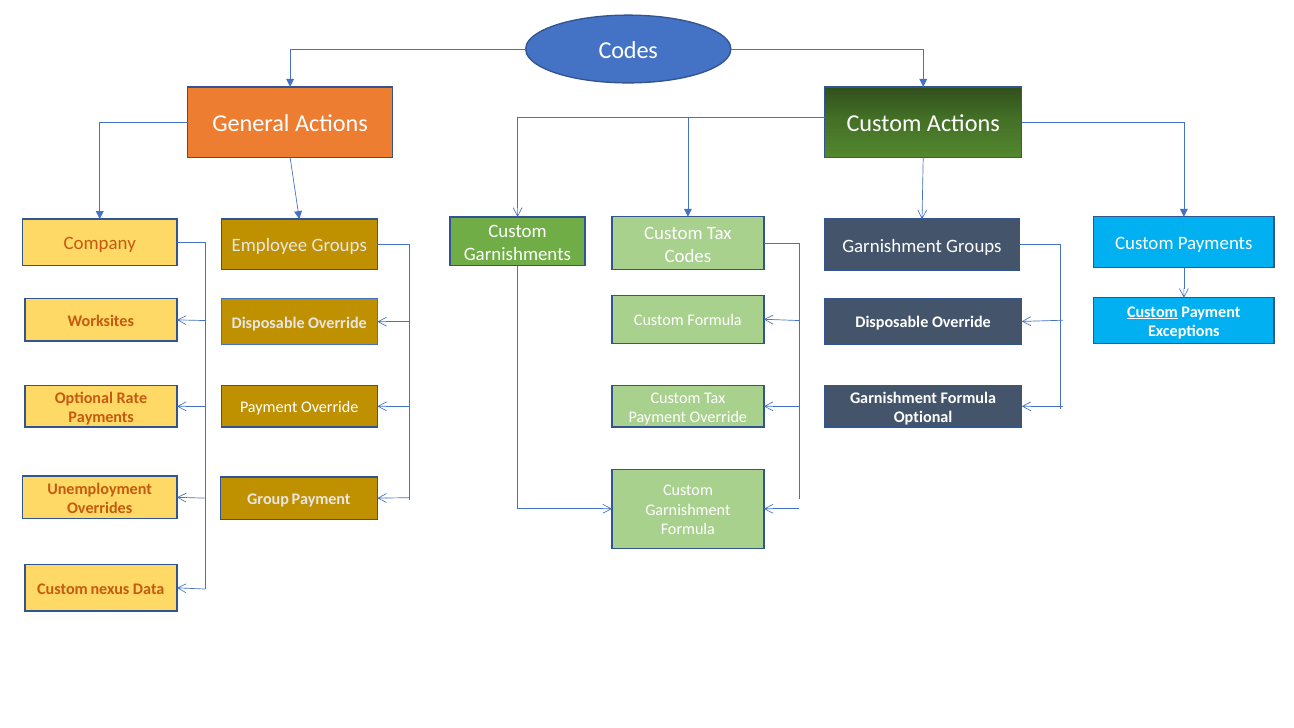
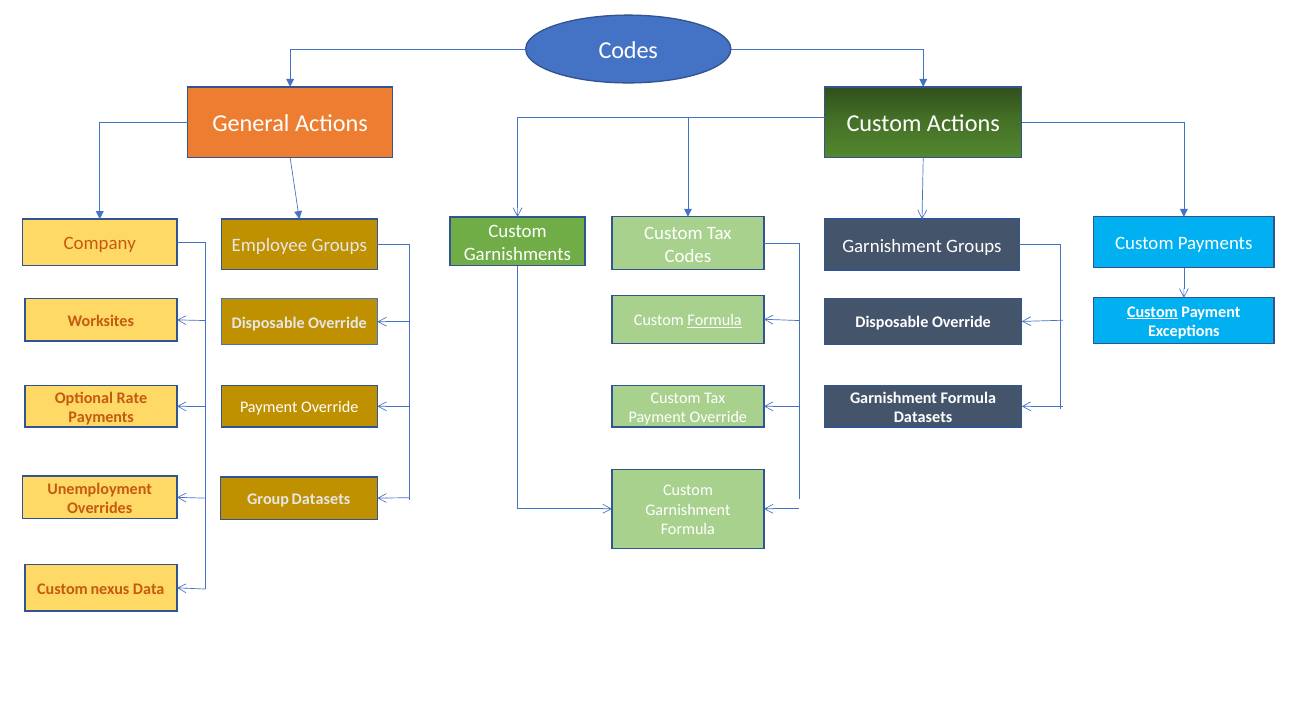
Formula underline: none -> present (715, 320)
Optional: Optional -> Datasets (923, 417)
Group Payment: Payment -> Datasets (321, 499)
